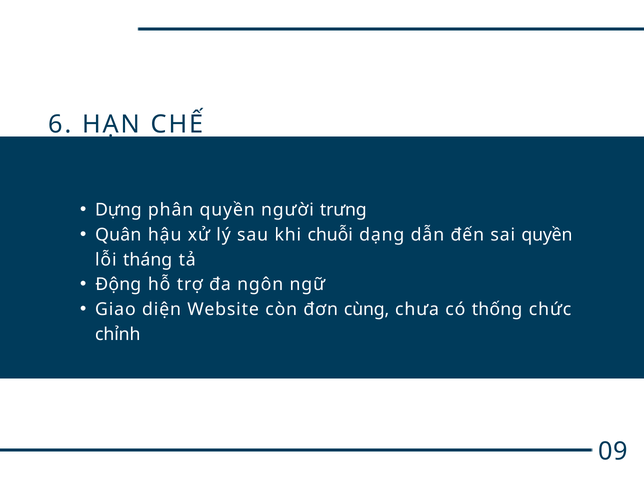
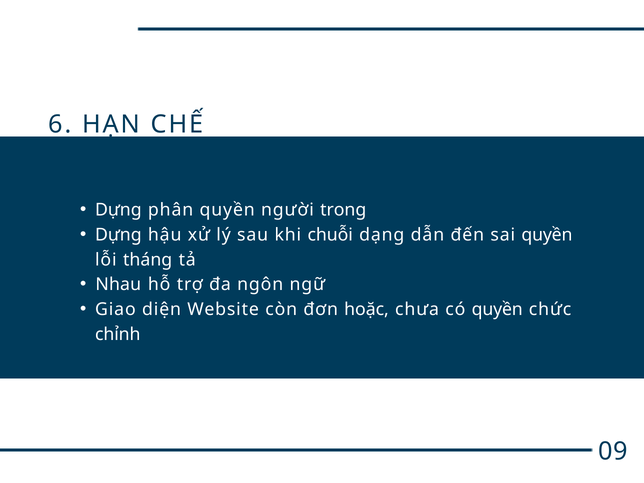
trưng: trưng -> trong (343, 210)
Quân: Quân -> Dựng (118, 235)
Động: Động -> Nhau (118, 285)
cùng: cùng -> hoặc (367, 309)
có thống: thống -> quyền (497, 309)
